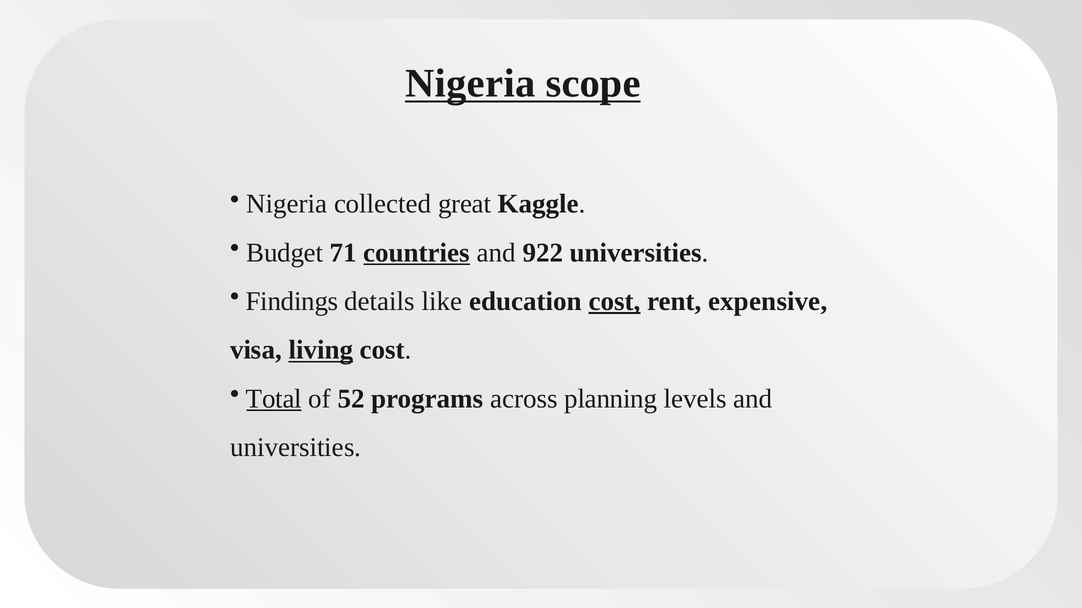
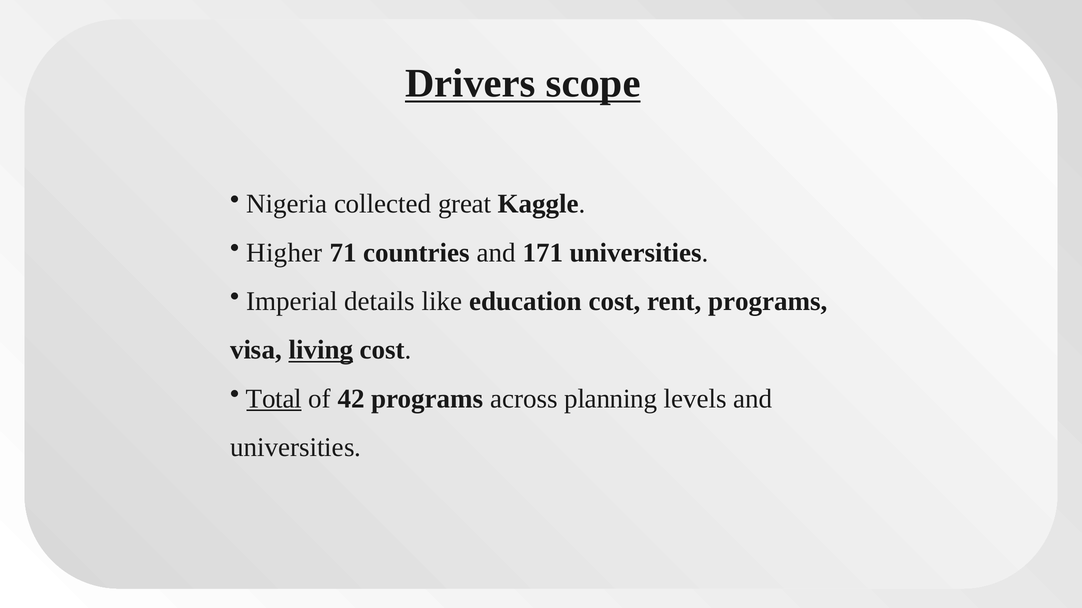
Nigeria: Nigeria -> Drivers (470, 84)
Budget: Budget -> Higher (284, 253)
countries underline: present -> none (417, 253)
922: 922 -> 171 (543, 253)
Findings: Findings -> Imperial (292, 302)
cost underline: present -> none (614, 302)
rent expensive: expensive -> programs (768, 302)
52: 52 -> 42 (351, 399)
